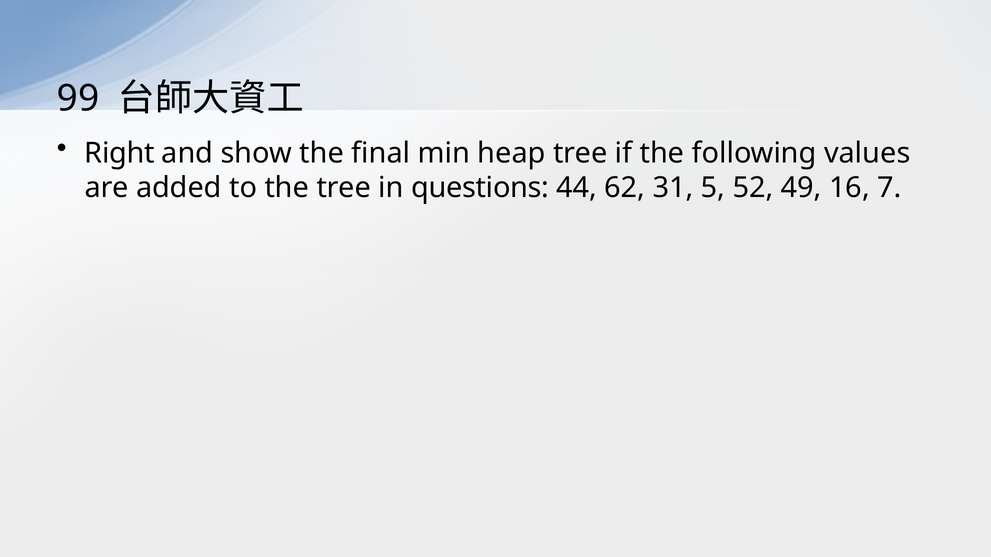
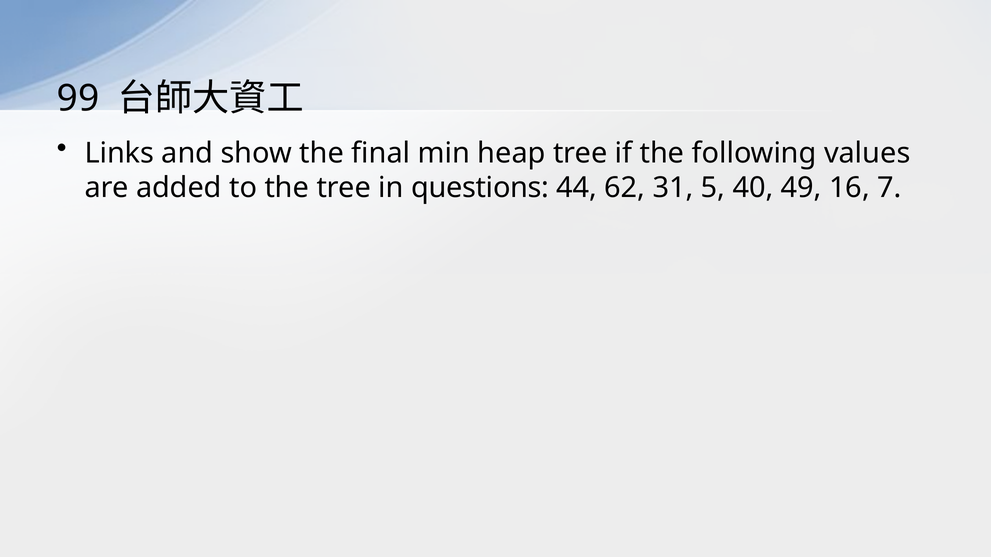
Right: Right -> Links (119, 153)
52: 52 -> 40 (753, 188)
